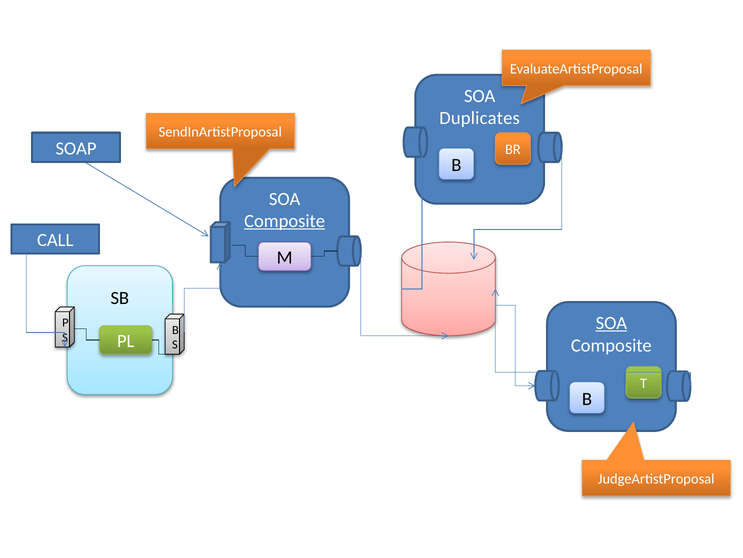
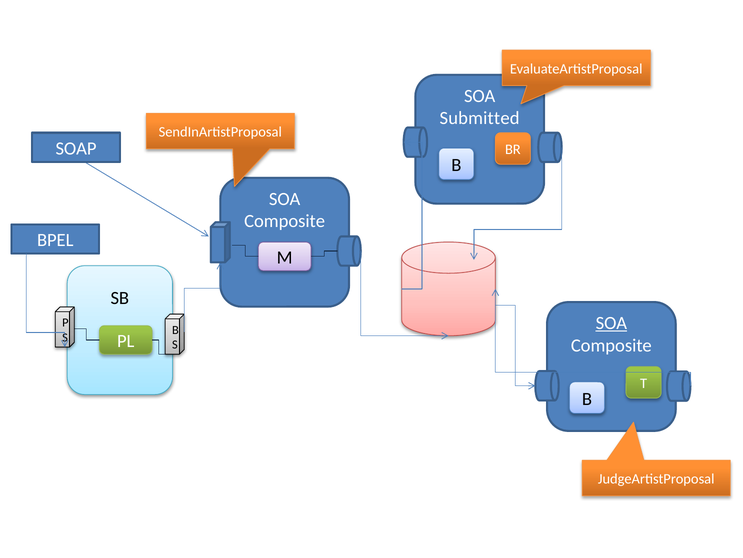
Duplicates: Duplicates -> Submitted (480, 118)
Composite underline: present -> none (285, 221)
CALL: CALL -> BPEL (55, 240)
